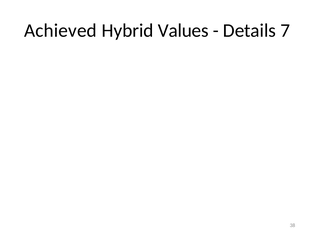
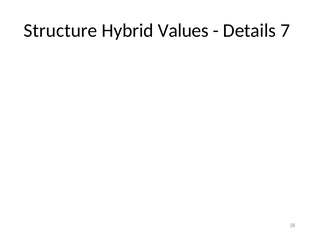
Achieved: Achieved -> Structure (60, 30)
